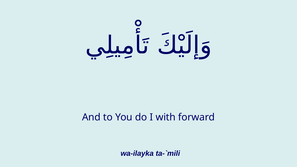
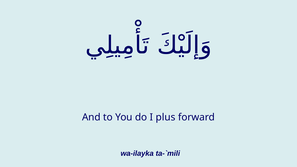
with: with -> plus (166, 117)
